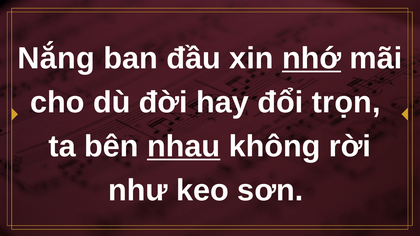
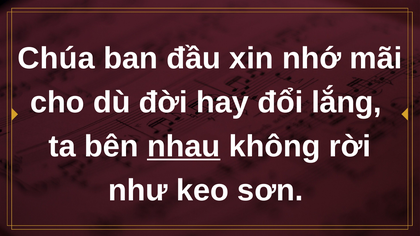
Nắng: Nắng -> Chúa (56, 58)
nhớ underline: present -> none (312, 58)
trọn: trọn -> lắng (347, 102)
